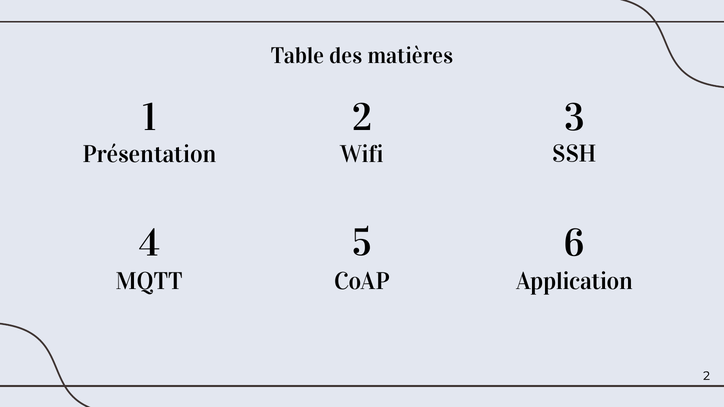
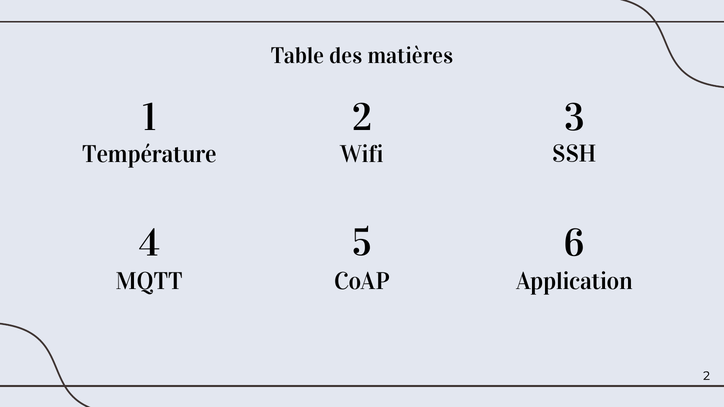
Présentation: Présentation -> Température (150, 154)
